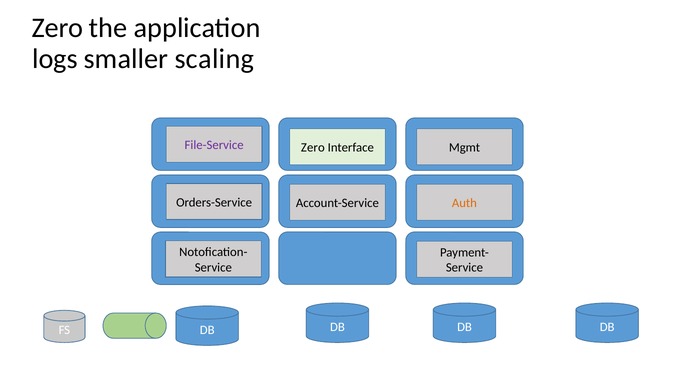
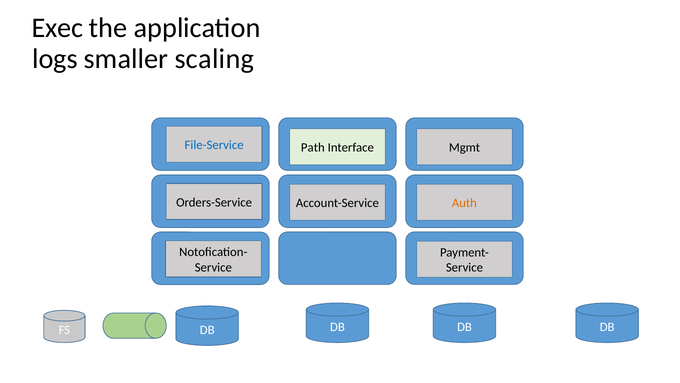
Zero: Zero -> Exec (58, 28)
File-Service colour: purple -> blue (214, 145)
Zero: Zero -> Path (313, 147)
